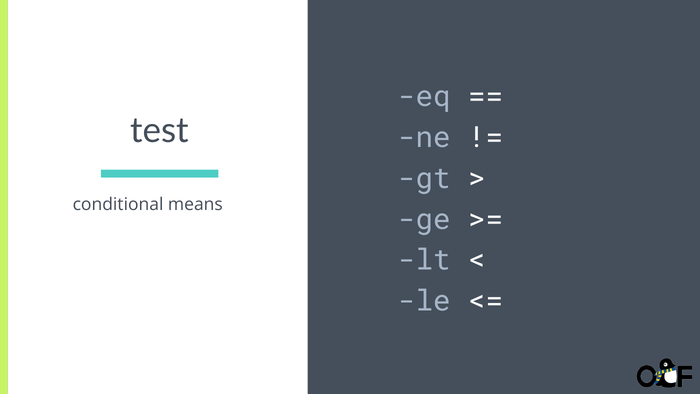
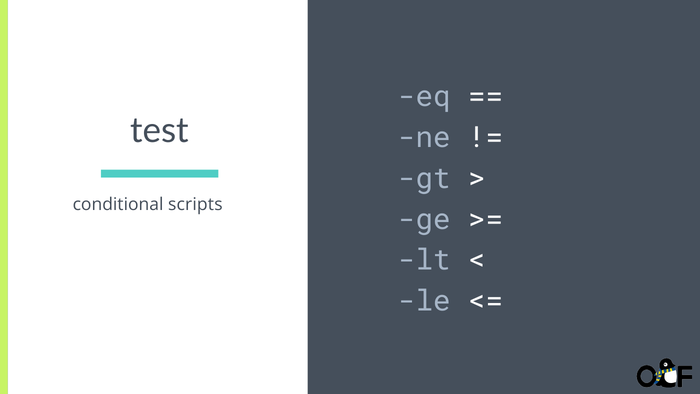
means: means -> scripts (195, 204)
